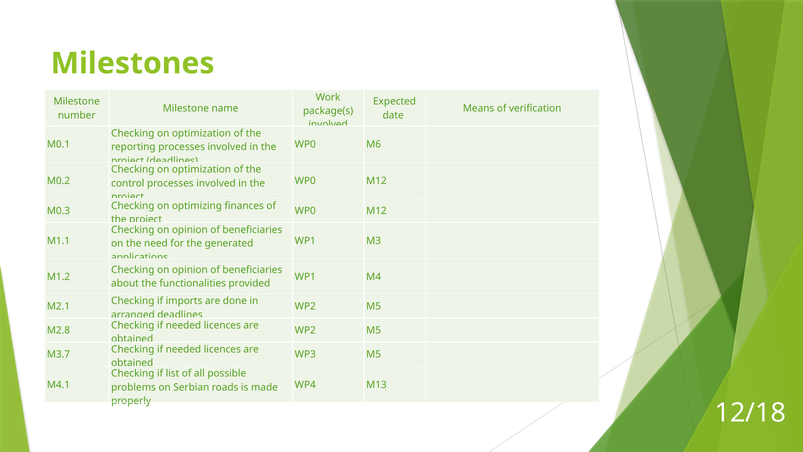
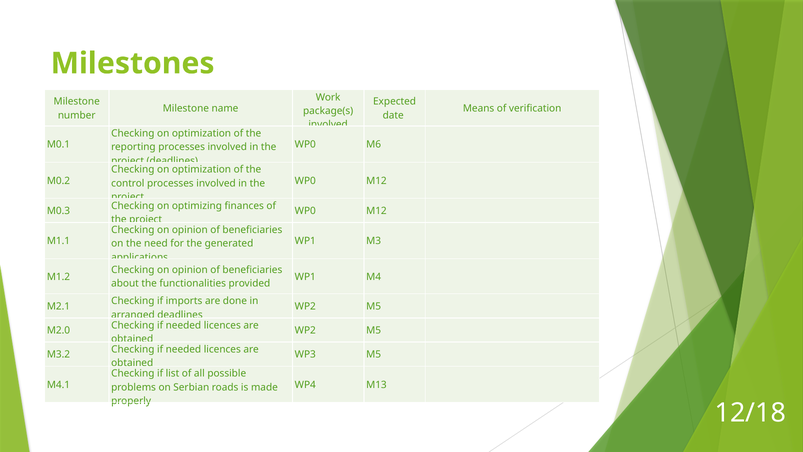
M2.8: M2.8 -> M2.0 (59, 330)
M3.7: M3.7 -> M3.2 (59, 354)
